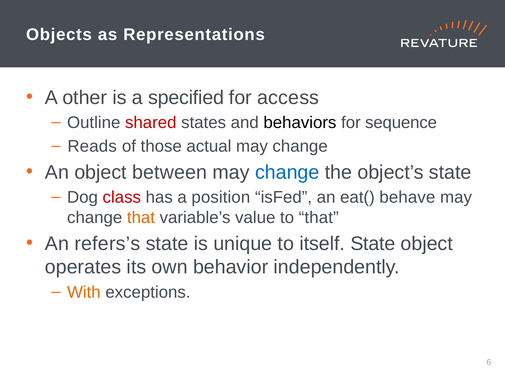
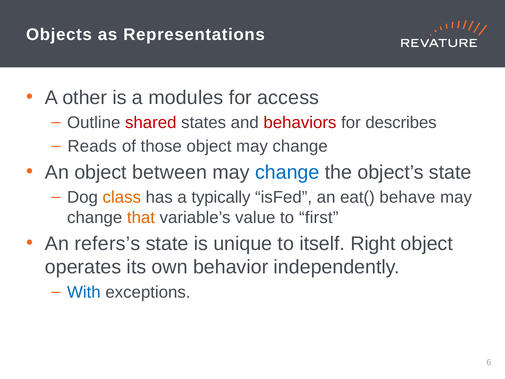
specified: specified -> modules (186, 98)
behaviors colour: black -> red (300, 123)
sequence: sequence -> describes (401, 123)
those actual: actual -> object (209, 146)
class colour: red -> orange (122, 197)
position: position -> typically (221, 197)
to that: that -> first (319, 217)
itself State: State -> Right (373, 243)
With colour: orange -> blue (84, 292)
